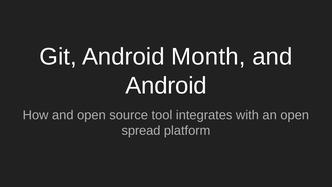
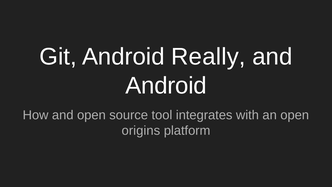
Month: Month -> Really (208, 57)
spread: spread -> origins (141, 130)
